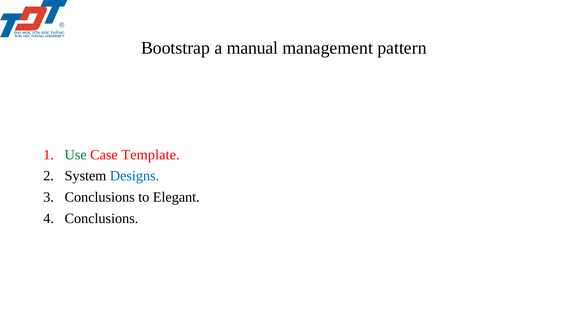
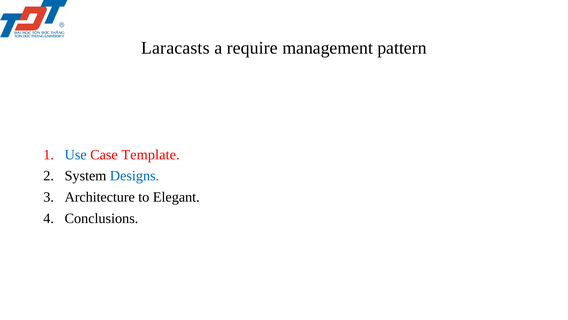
Bootstrap: Bootstrap -> Laracasts (175, 48)
manual: manual -> require (252, 48)
Use colour: green -> blue (76, 154)
Conclusions: Conclusions -> Architecture (100, 197)
